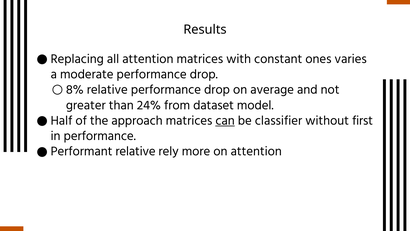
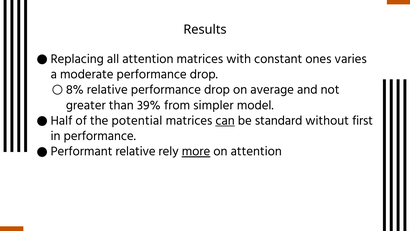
24%: 24% -> 39% (149, 105)
dataset: dataset -> simpler (213, 105)
approach: approach -> potential (137, 120)
classifier: classifier -> standard (279, 120)
more underline: none -> present (196, 151)
